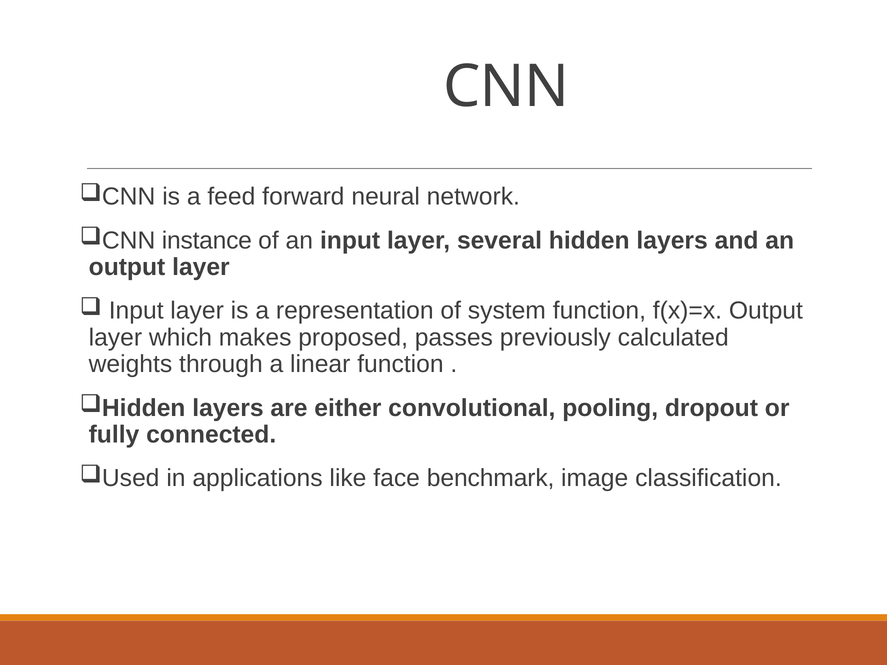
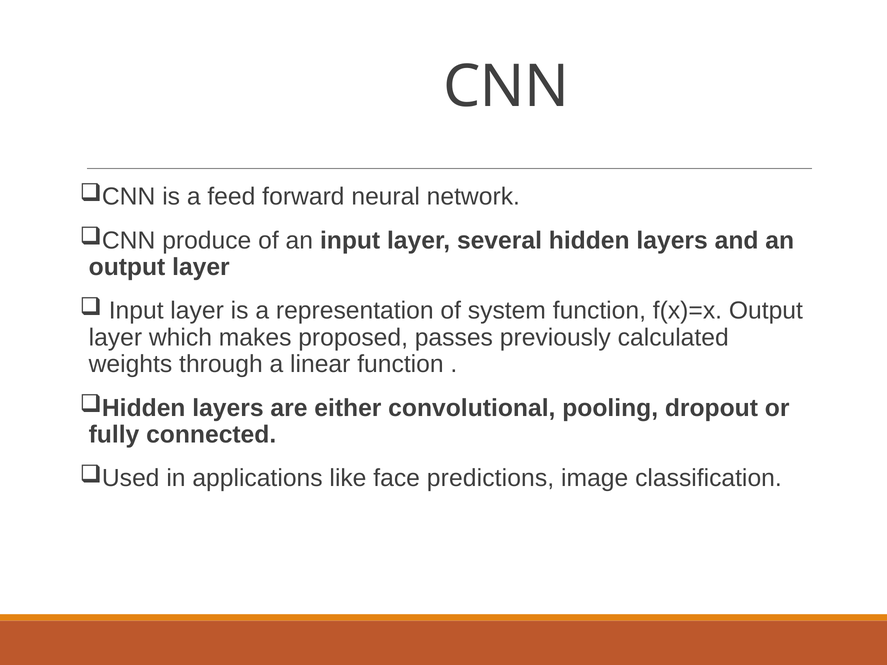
instance: instance -> produce (207, 241)
benchmark: benchmark -> predictions (491, 479)
